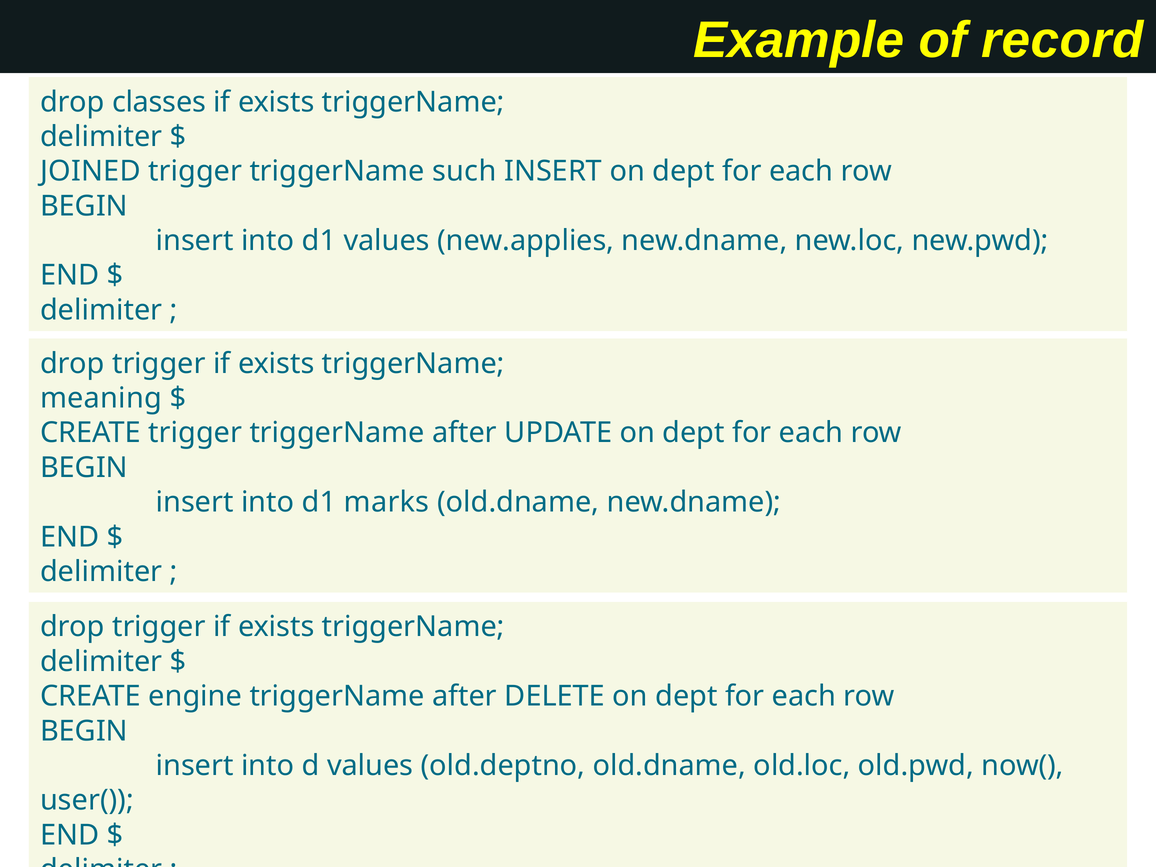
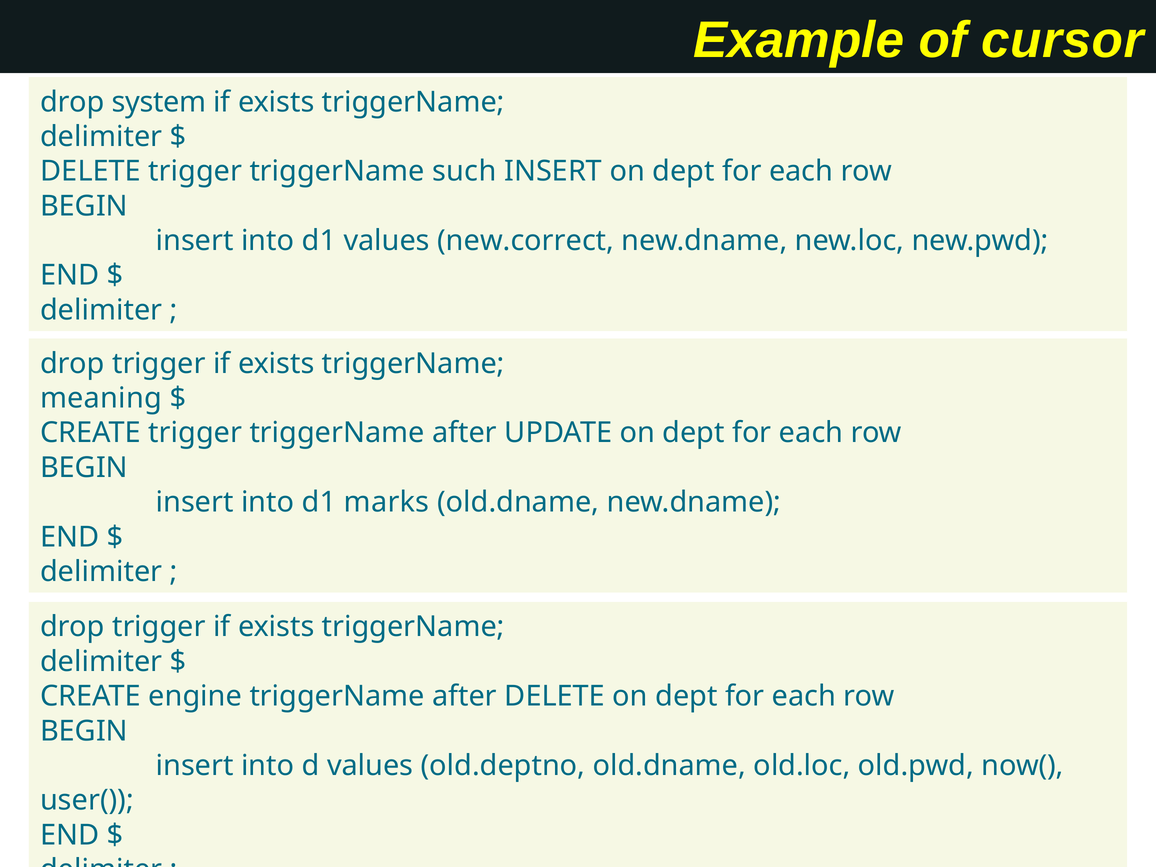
record: record -> cursor (1062, 40)
classes: classes -> system (159, 102)
JOINED: JOINED -> DELETE (91, 171)
new.applies: new.applies -> new.correct (526, 241)
